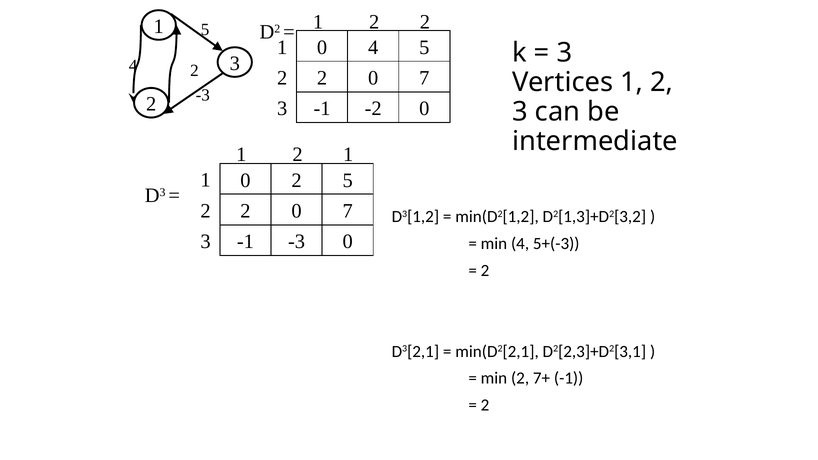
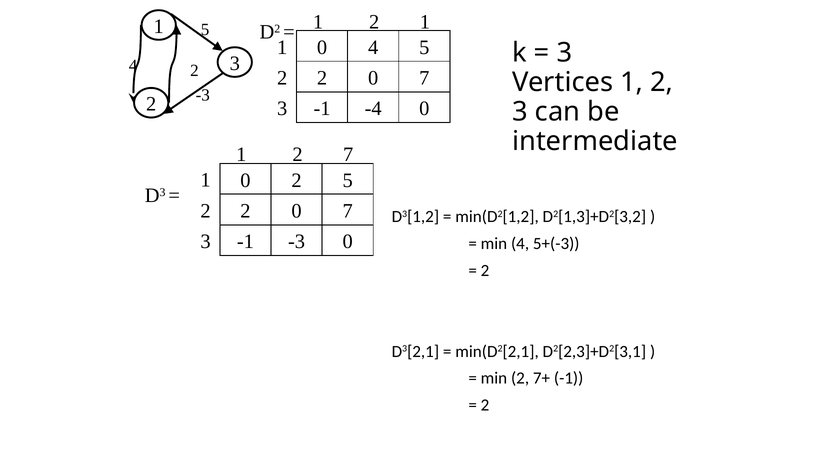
2 2: 2 -> 1 (425, 22)
-2: -2 -> -4 (373, 109)
1 2 1: 1 -> 7 (348, 155)
